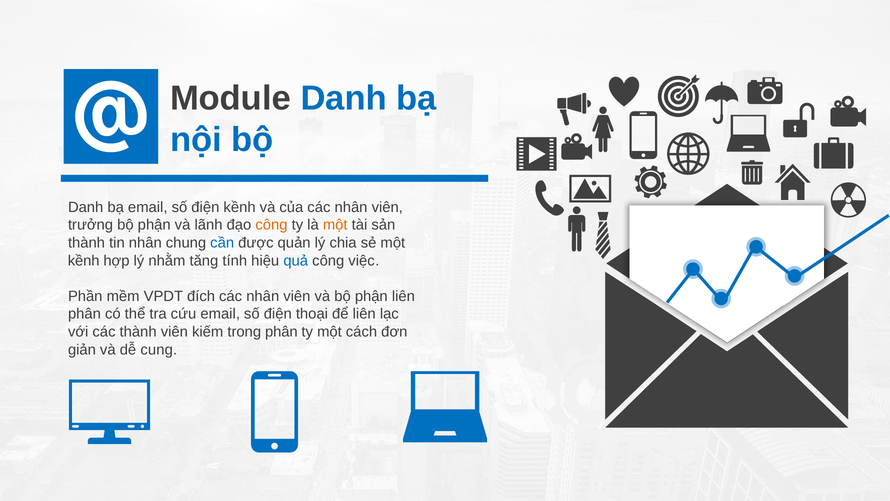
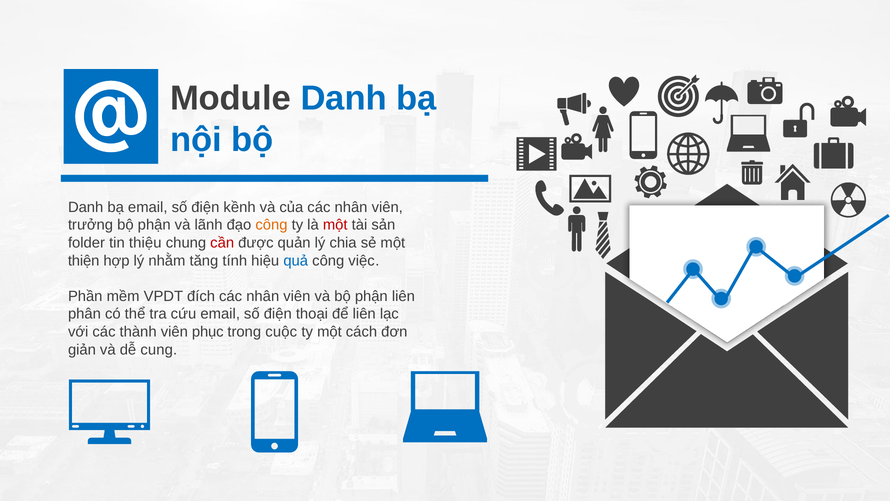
một colour: orange -> red (335, 225)
thành: thành -> folder (86, 243)
tin nhân: nhân -> thiệu (145, 243)
cần colour: blue -> red (222, 243)
kềnh: kềnh -> thiện (84, 260)
kiếm: kiếm -> phục (208, 332)
trong phân: phân -> cuộc (281, 332)
